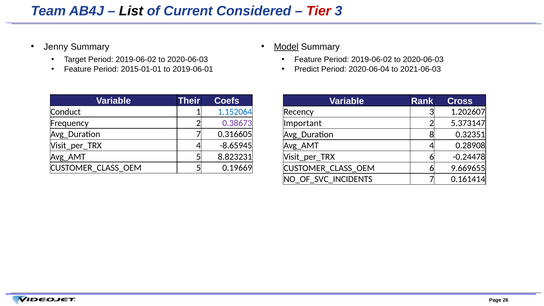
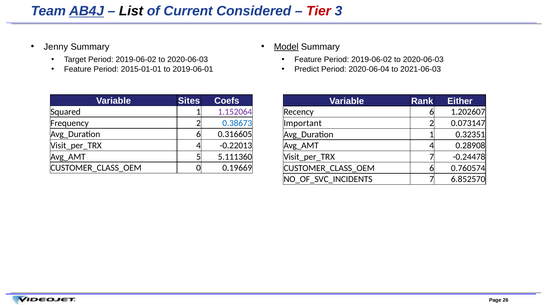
AB4J underline: none -> present (87, 11)
Their: Their -> Sites (189, 101)
Cross: Cross -> Either (460, 101)
Conduct: Conduct -> Squared (66, 112)
1.152064 colour: blue -> purple (235, 112)
Recency 3: 3 -> 6 (432, 112)
0.38673 colour: purple -> blue (237, 123)
5.373147: 5.373147 -> 0.073147 (468, 123)
7: 7 -> 6 (199, 134)
8: 8 -> 1 (432, 134)
-8.65945: -8.65945 -> -0.22013 (236, 145)
8.823231: 8.823231 -> 5.111360 (235, 157)
6: 6 -> 7 (432, 157)
5: 5 -> 0 (199, 168)
9.669655: 9.669655 -> 0.760574 (468, 168)
0.161414: 0.161414 -> 6.852570 (468, 179)
